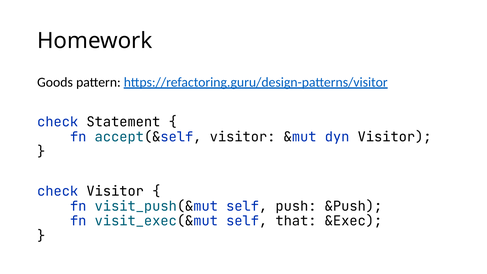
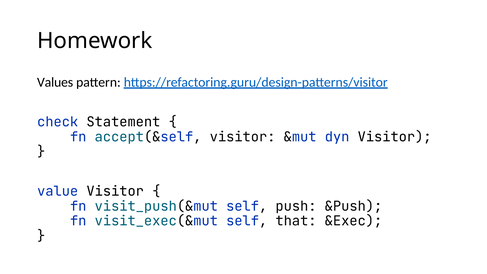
Goods: Goods -> Values (55, 82)
check: check -> value (58, 191)
